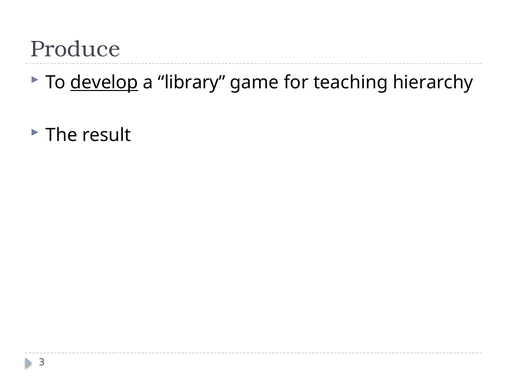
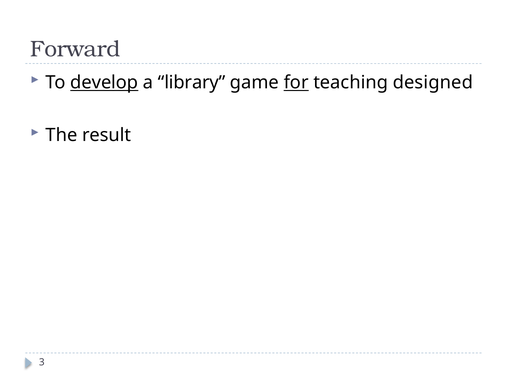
Produce: Produce -> Forward (75, 49)
for underline: none -> present (296, 82)
hierarchy: hierarchy -> designed (433, 82)
